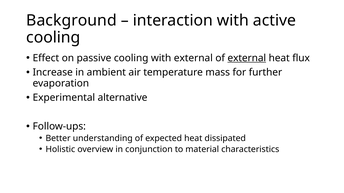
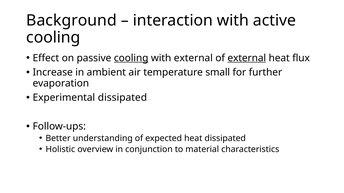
cooling underline: none -> present (131, 58)
mass: mass -> small (218, 73)
Experimental alternative: alternative -> dissipated (122, 98)
